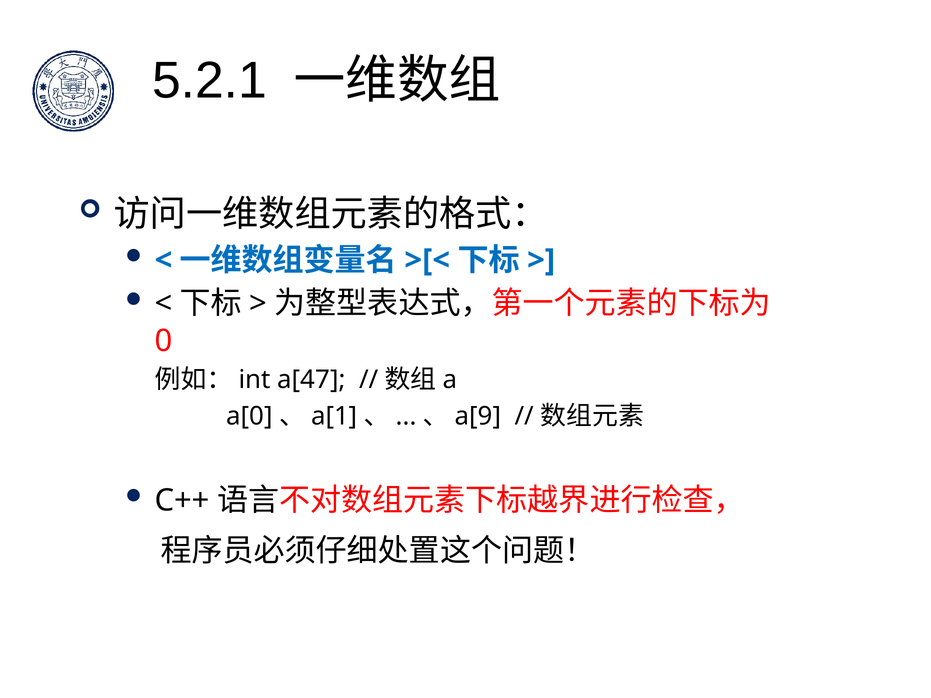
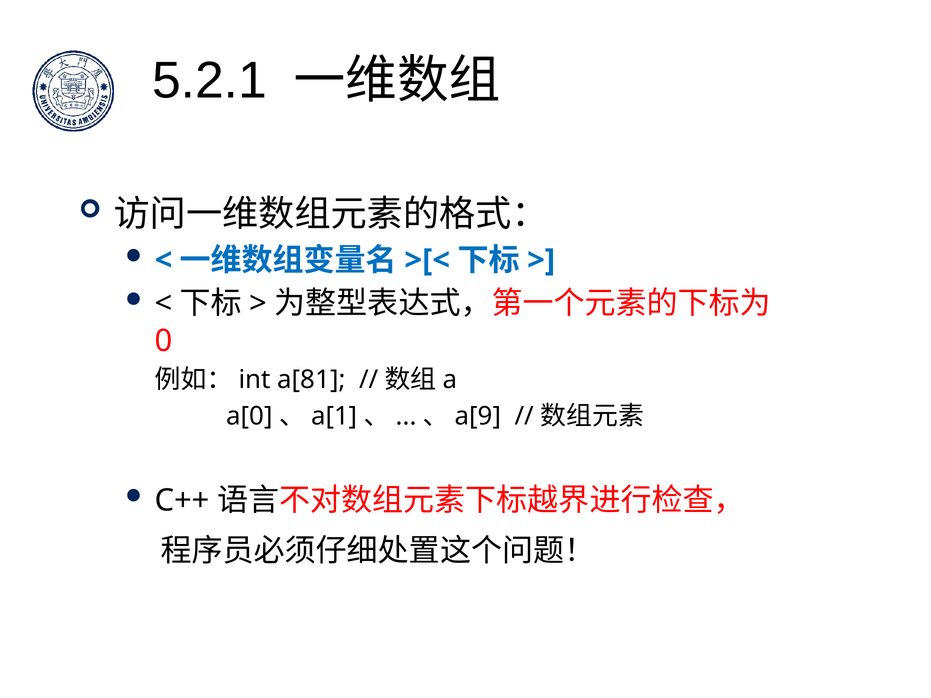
a[47: a[47 -> a[81 (311, 380)
